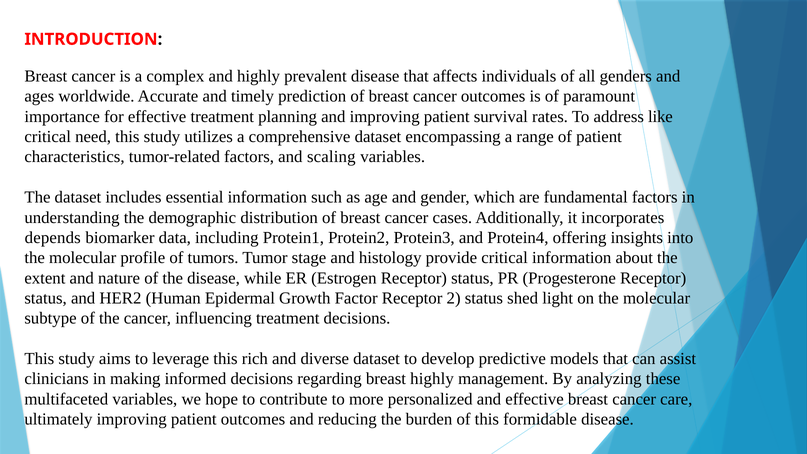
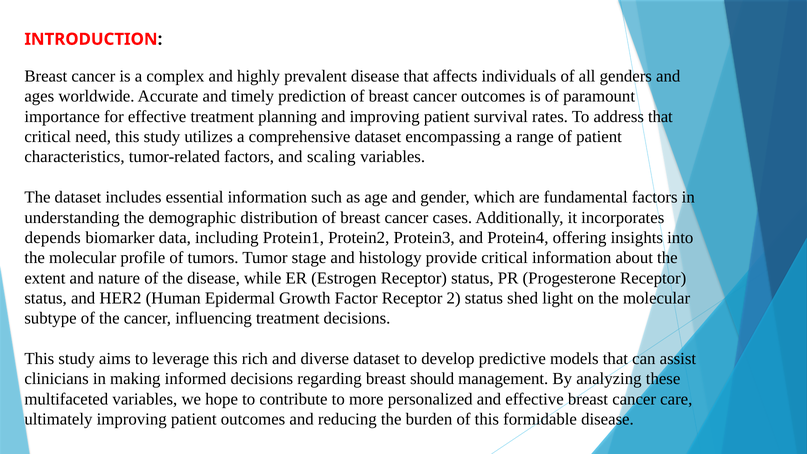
address like: like -> that (660, 117)
breast highly: highly -> should (432, 379)
